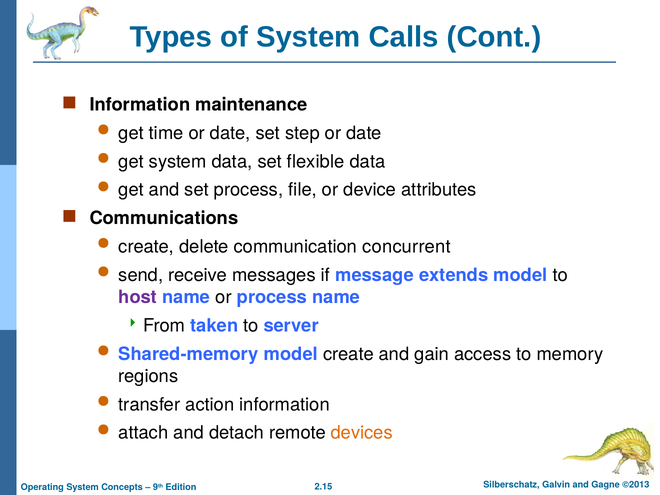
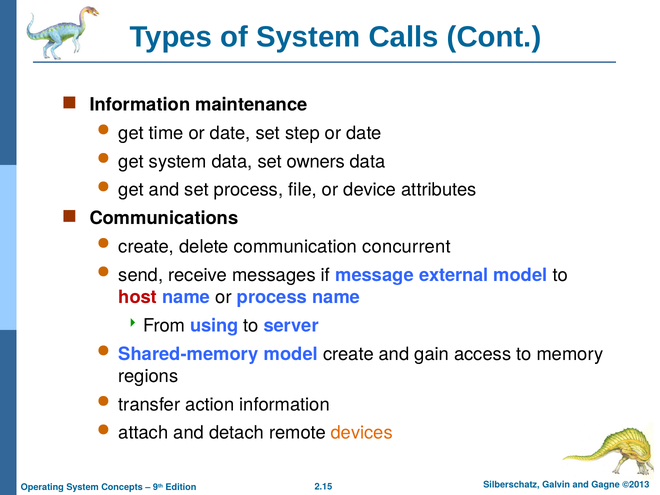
flexible: flexible -> owners (316, 161)
extends: extends -> external (454, 275)
host colour: purple -> red (138, 297)
taken: taken -> using (214, 326)
